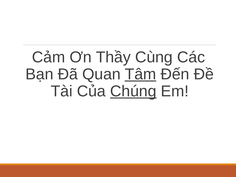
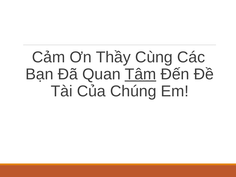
Chúng underline: present -> none (133, 91)
